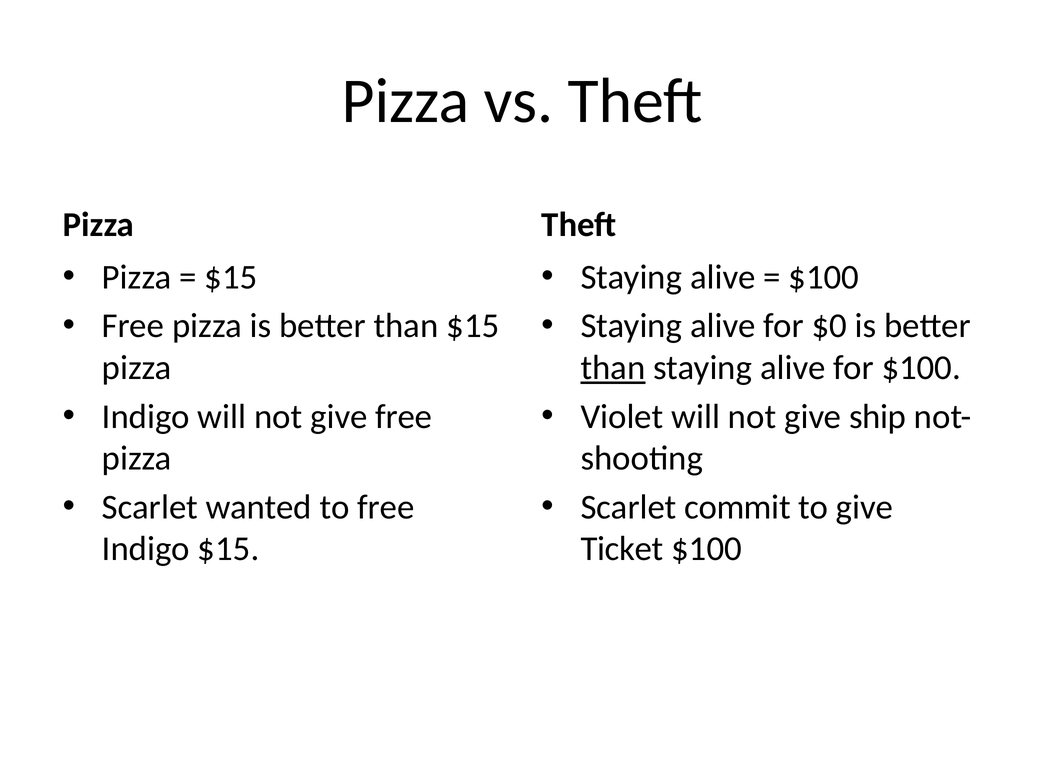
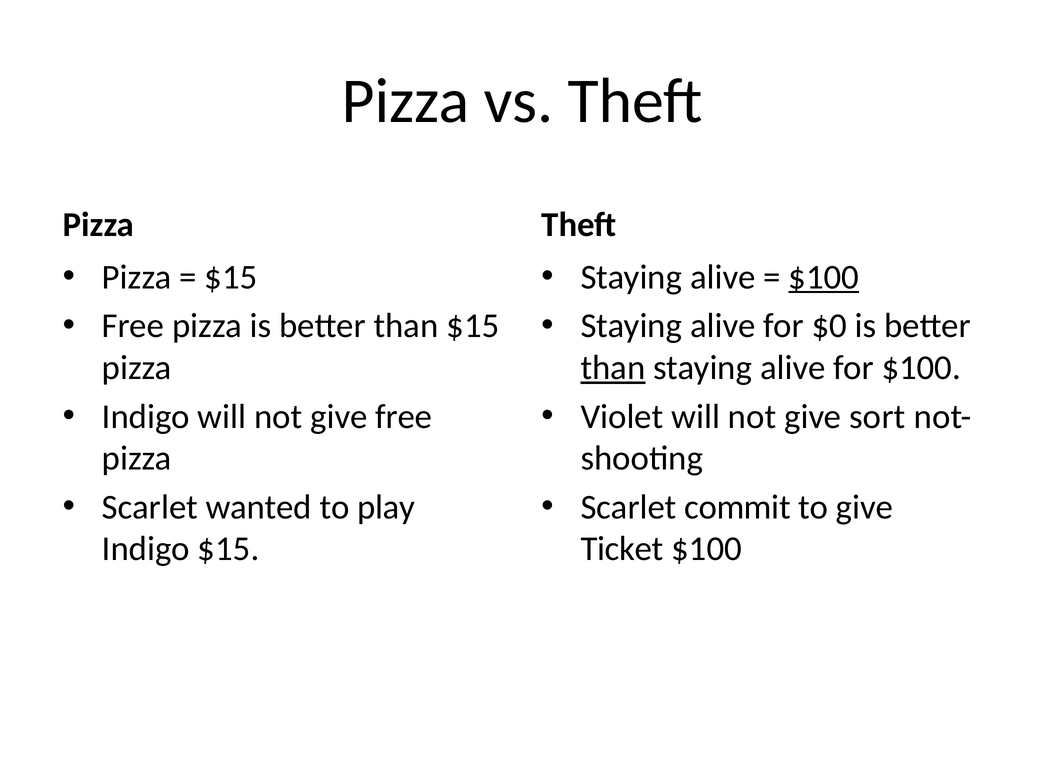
$100 underline: none -> present (824, 277)
ship: ship -> sort (877, 416)
to free: free -> play (386, 507)
